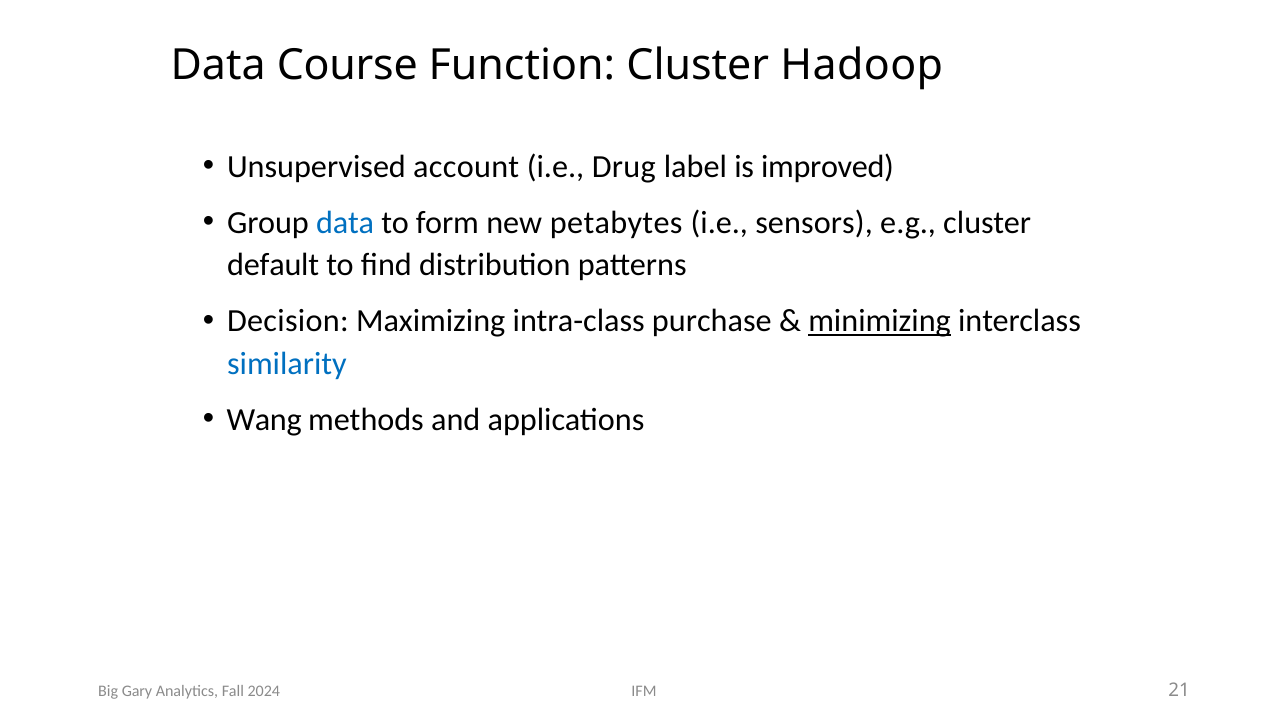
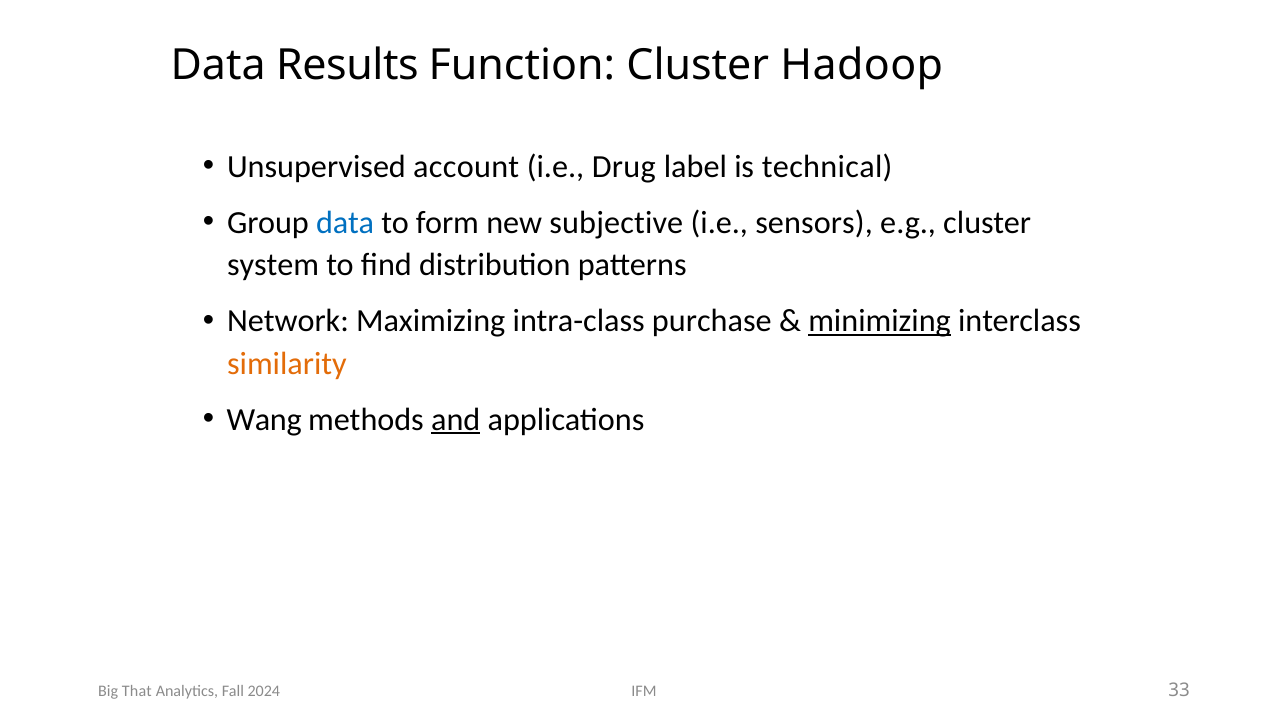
Course: Course -> Results (347, 65)
improved: improved -> technical (827, 167)
petabytes: petabytes -> subjective (616, 223)
default: default -> system (273, 266)
Decision: Decision -> Network (288, 321)
similarity colour: blue -> orange (287, 364)
and underline: none -> present (456, 420)
21: 21 -> 33 (1179, 691)
Gary: Gary -> That (137, 692)
